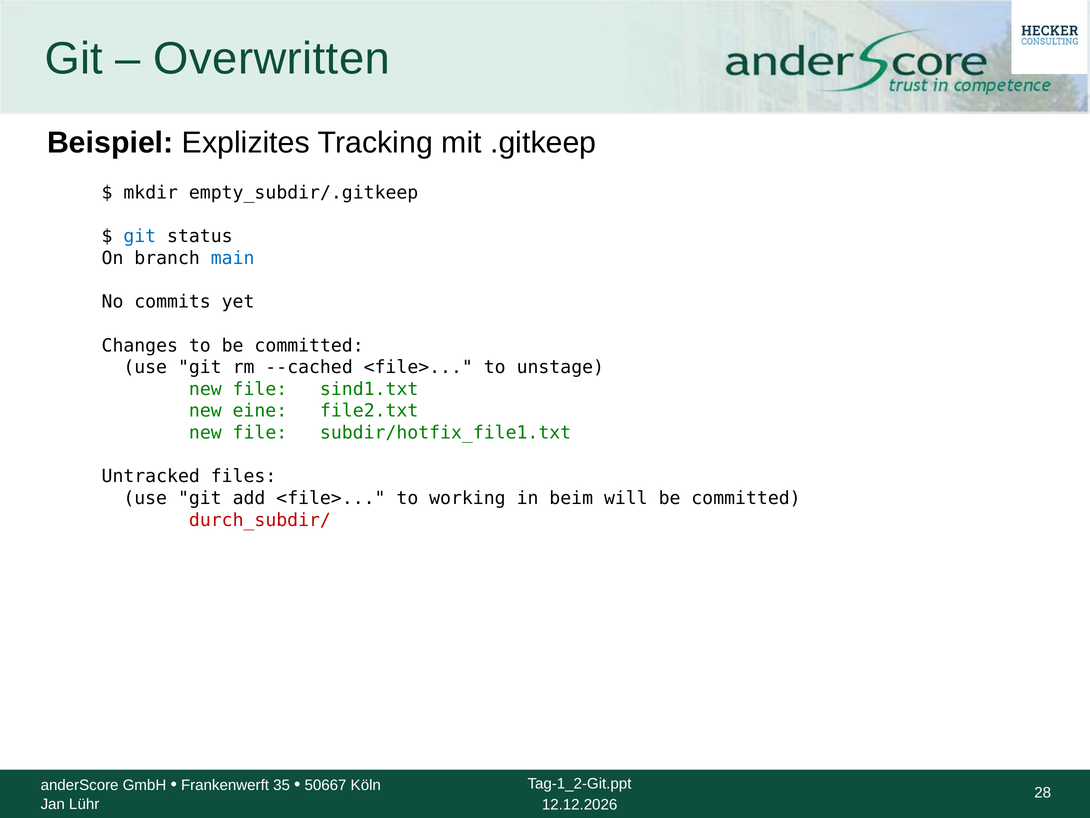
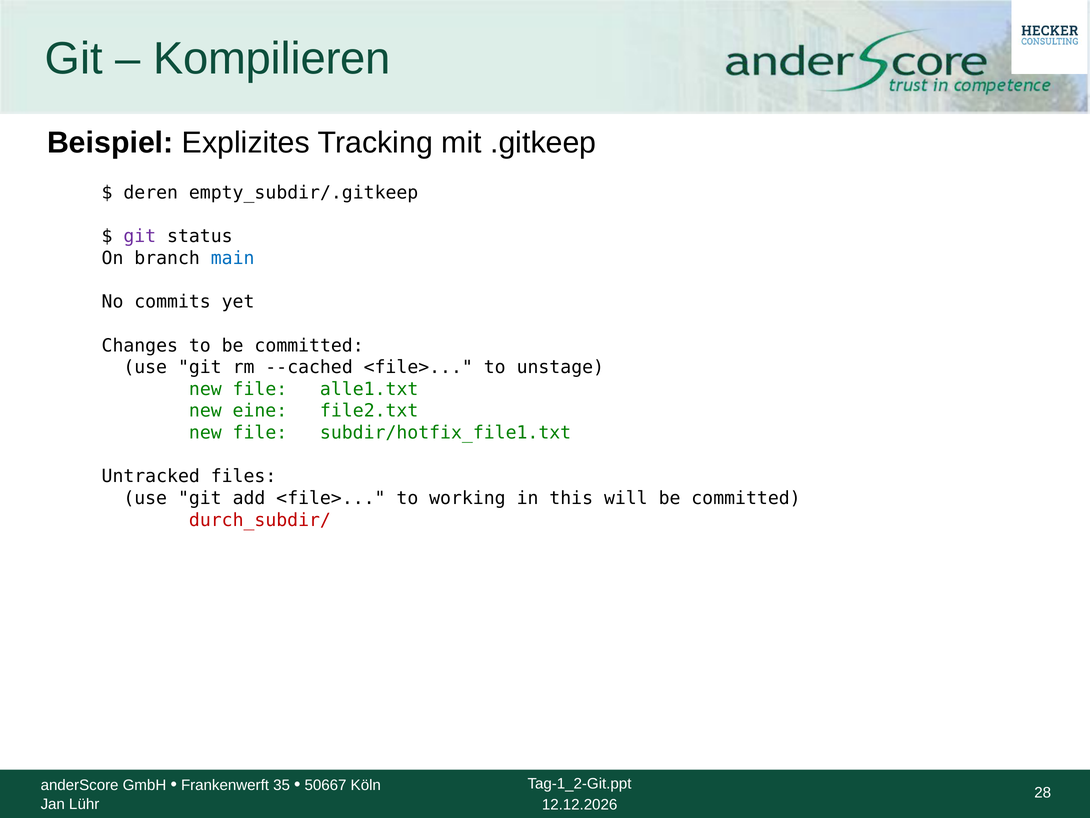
Overwritten: Overwritten -> Kompilieren (272, 59)
mkdir: mkdir -> deren (151, 193)
git colour: blue -> purple (140, 236)
sind1.txt: sind1.txt -> alle1.txt (369, 389)
beim: beim -> this (571, 498)
